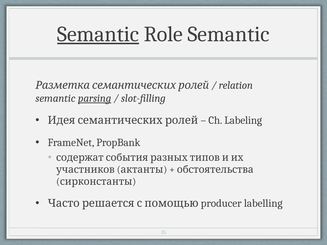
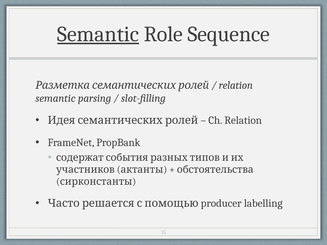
Role Semantic: Semantic -> Sequence (229, 34)
parsing underline: present -> none (95, 98)
Ch Labeling: Labeling -> Relation (243, 120)
